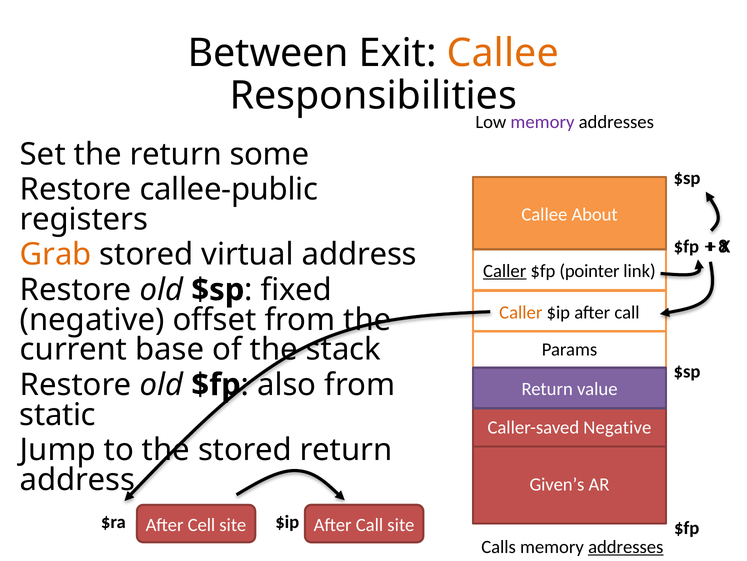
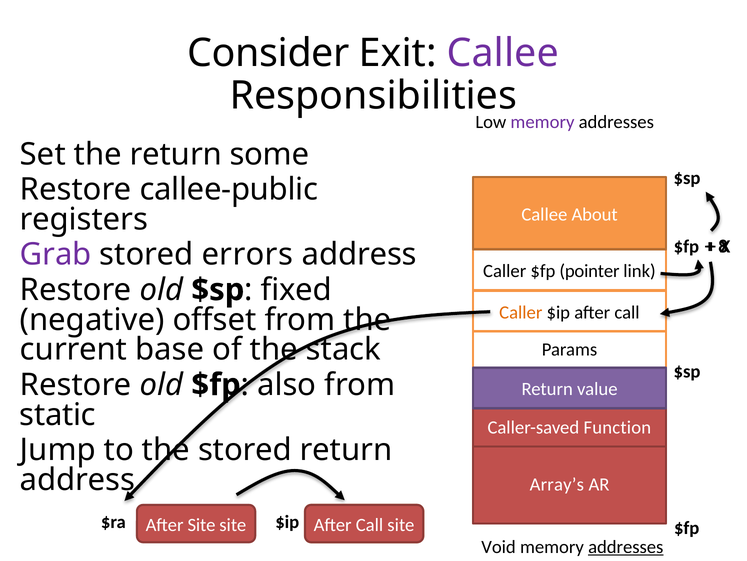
Between: Between -> Consider (268, 53)
Callee colour: orange -> purple (503, 53)
Grab colour: orange -> purple (56, 254)
virtual: virtual -> errors (247, 254)
Caller underline: present -> none (505, 271)
Negative: Negative -> Function (617, 427)
Given’s: Given’s -> Array’s (557, 484)
After Cell: Cell -> Site (202, 524)
Calls: Calls -> Void (499, 546)
